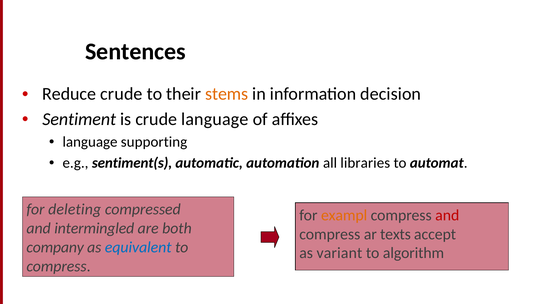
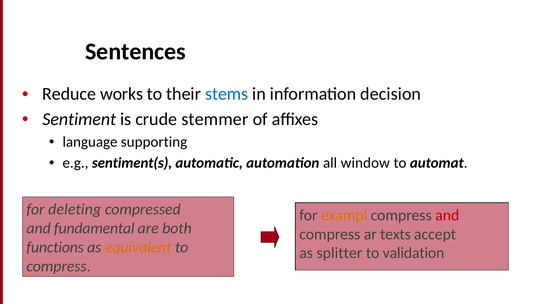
Reduce crude: crude -> works (122, 94)
stems colour: orange -> blue (227, 94)
crude language: language -> stemmer (215, 119)
libraries: libraries -> window (365, 163)
intermingled: intermingled -> fundamental (94, 228)
company: company -> functions (55, 247)
equivalent colour: blue -> orange (138, 247)
variant: variant -> splitter (339, 253)
algorithm: algorithm -> validation (414, 253)
